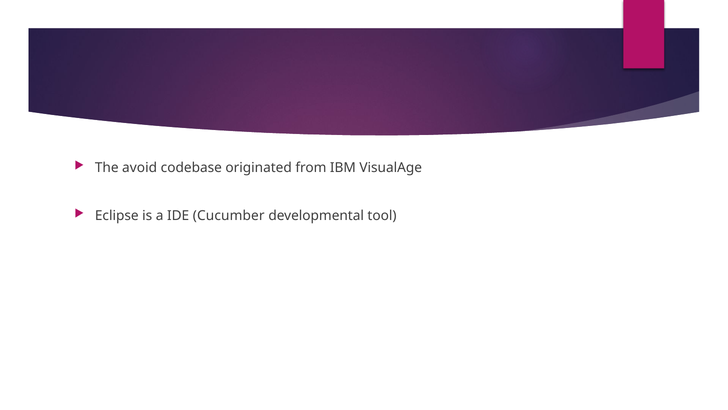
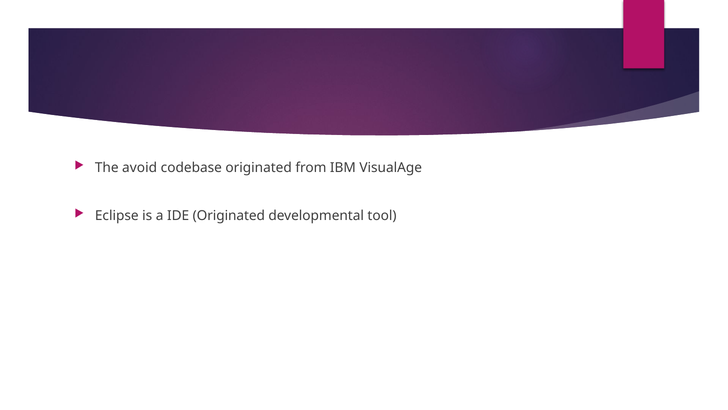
IDE Cucumber: Cucumber -> Originated (229, 215)
